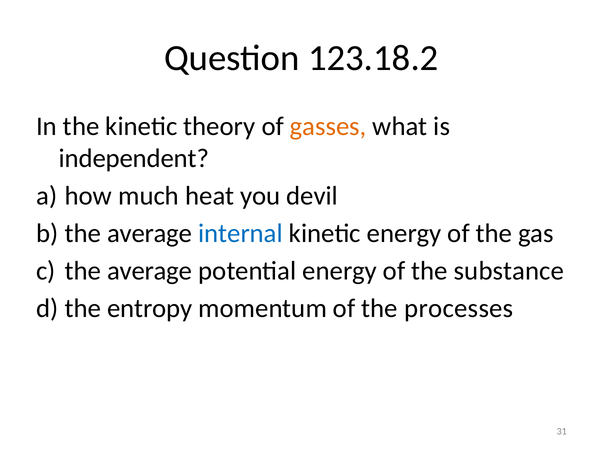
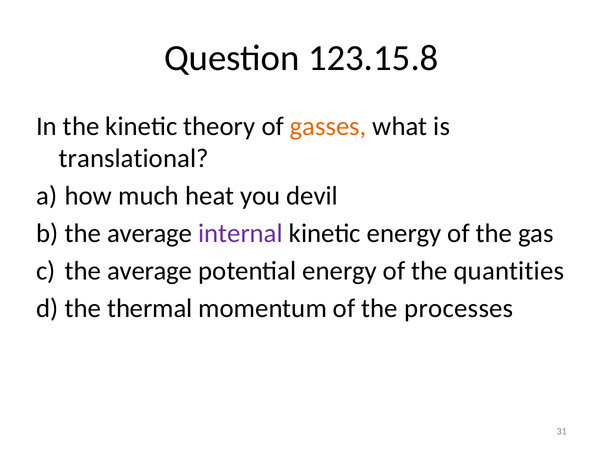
123.18.2: 123.18.2 -> 123.15.8 (373, 58)
independent: independent -> translational (134, 159)
internal colour: blue -> purple (241, 234)
substance: substance -> quantities (509, 271)
entropy: entropy -> thermal (150, 309)
